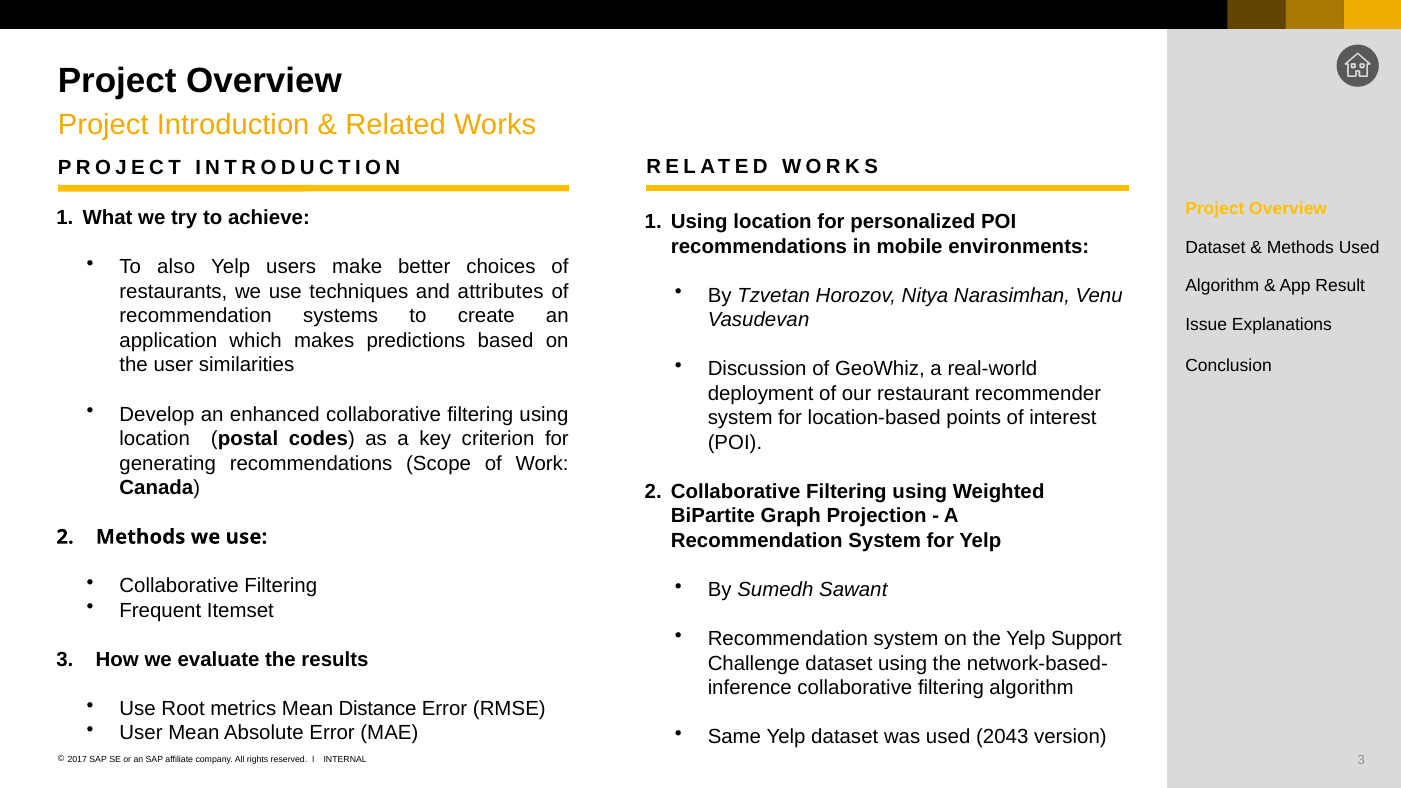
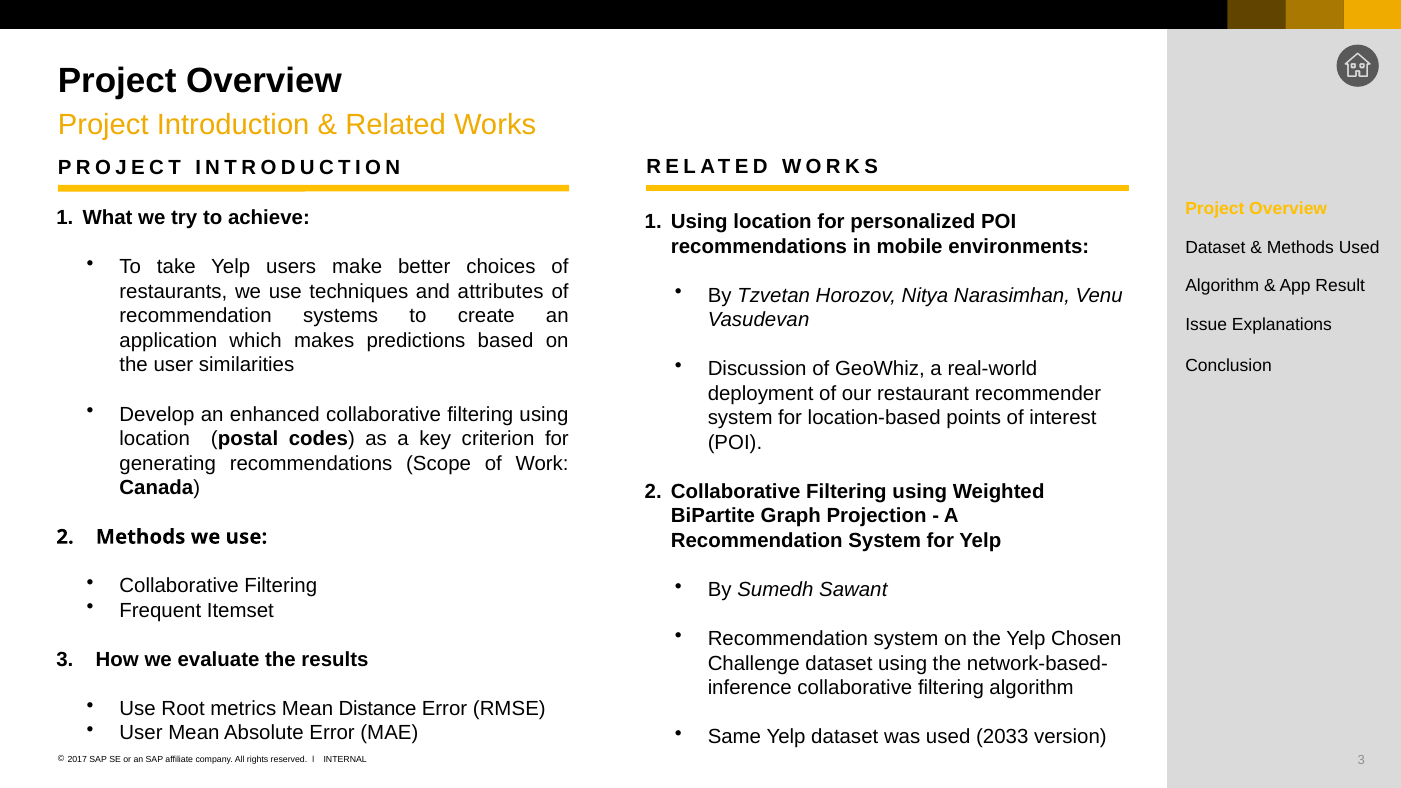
also: also -> take (176, 267)
Support: Support -> Chosen (1086, 639)
2043: 2043 -> 2033 (1002, 737)
